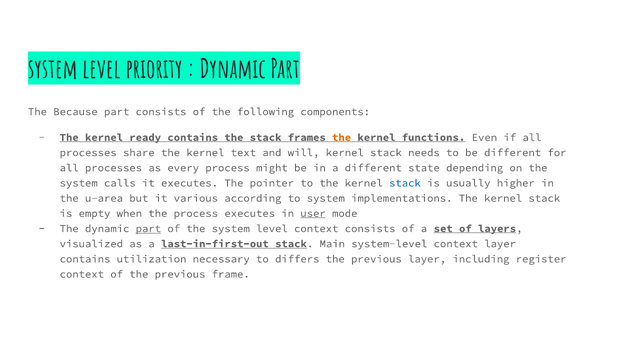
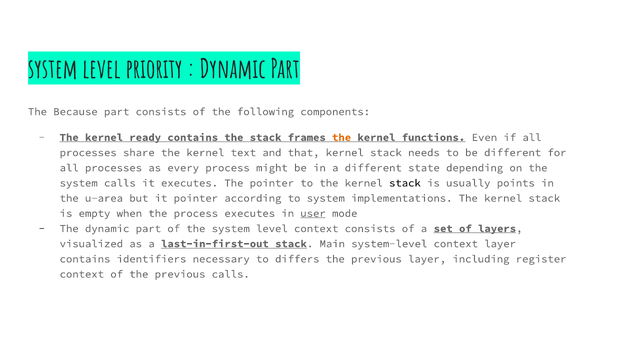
will: will -> that (304, 152)
stack colour: blue -> black (405, 183)
higher: higher -> points (516, 183)
it various: various -> pointer (196, 198)
part underline: present -> none (148, 228)
utilization: utilization -> identifiers (152, 259)
previous frame: frame -> calls (231, 274)
